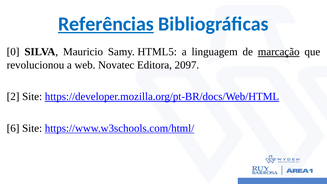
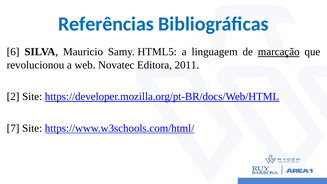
Referências underline: present -> none (106, 24)
0: 0 -> 6 (13, 52)
2097: 2097 -> 2011 (187, 65)
6: 6 -> 7 (13, 128)
